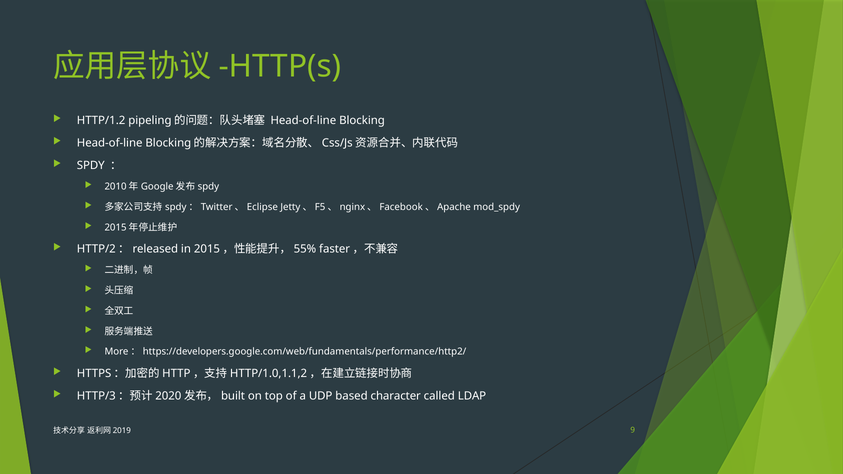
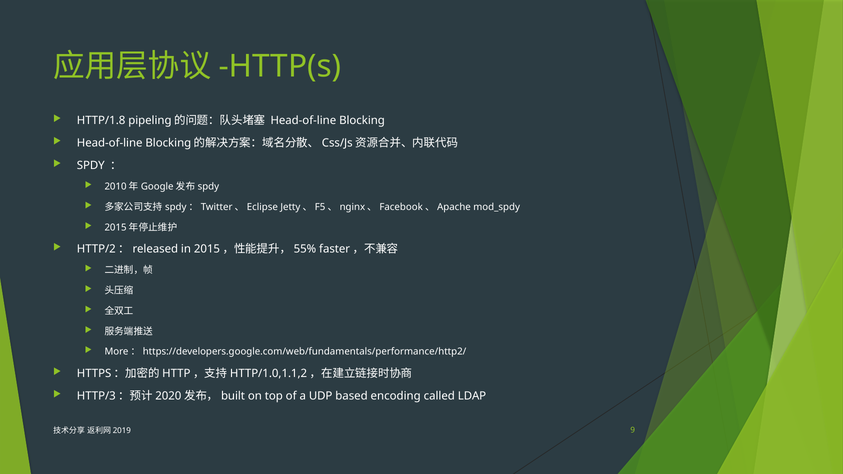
HTTP/1.2: HTTP/1.2 -> HTTP/1.8 (101, 120)
character: character -> encoding (396, 396)
